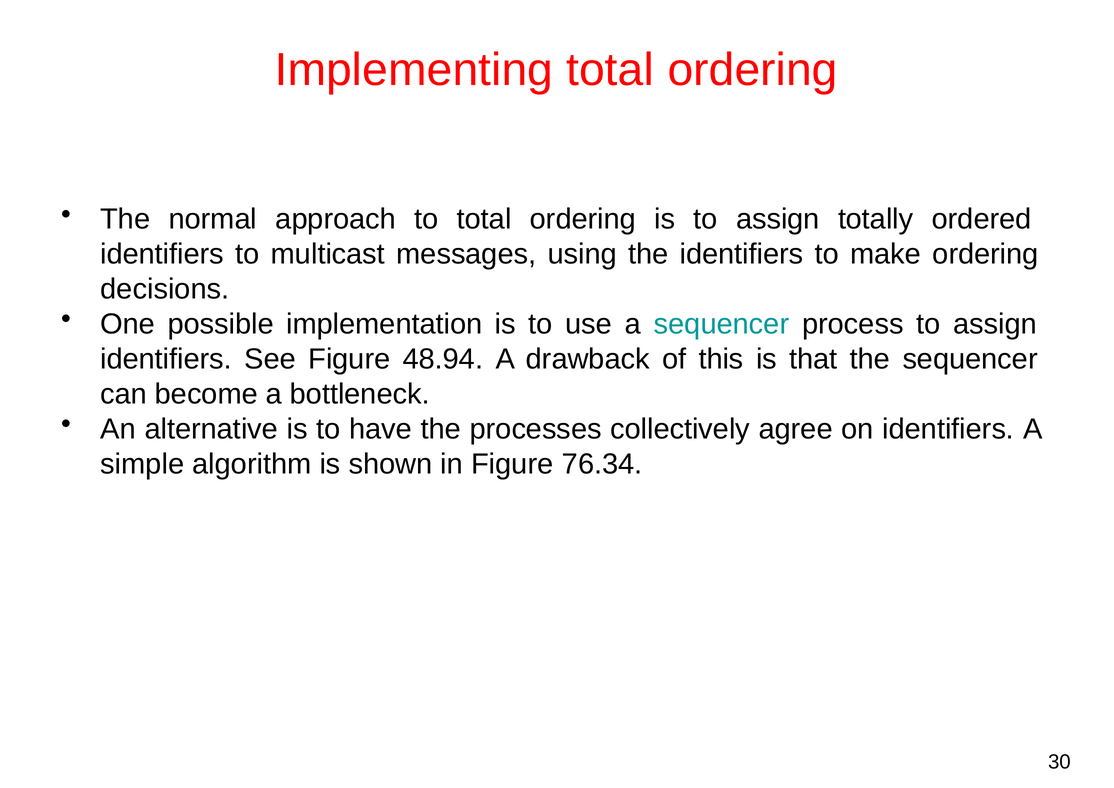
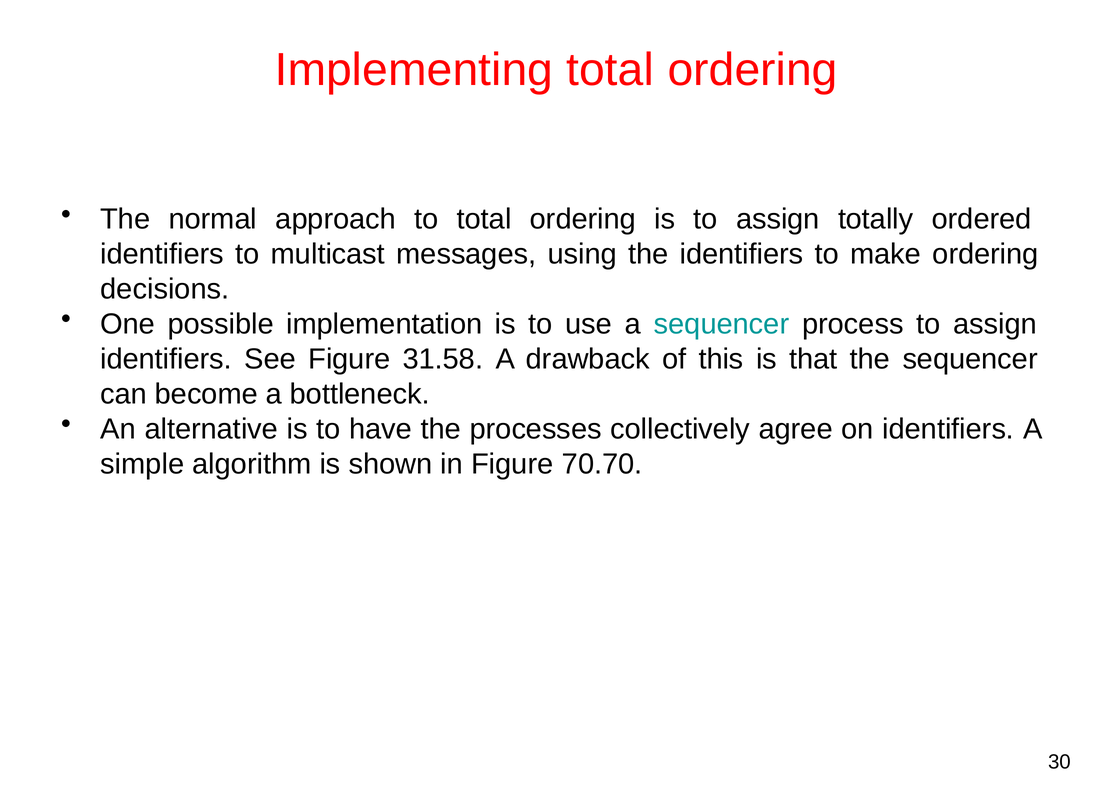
48.94: 48.94 -> 31.58 (443, 359)
76.34: 76.34 -> 70.70 (602, 464)
